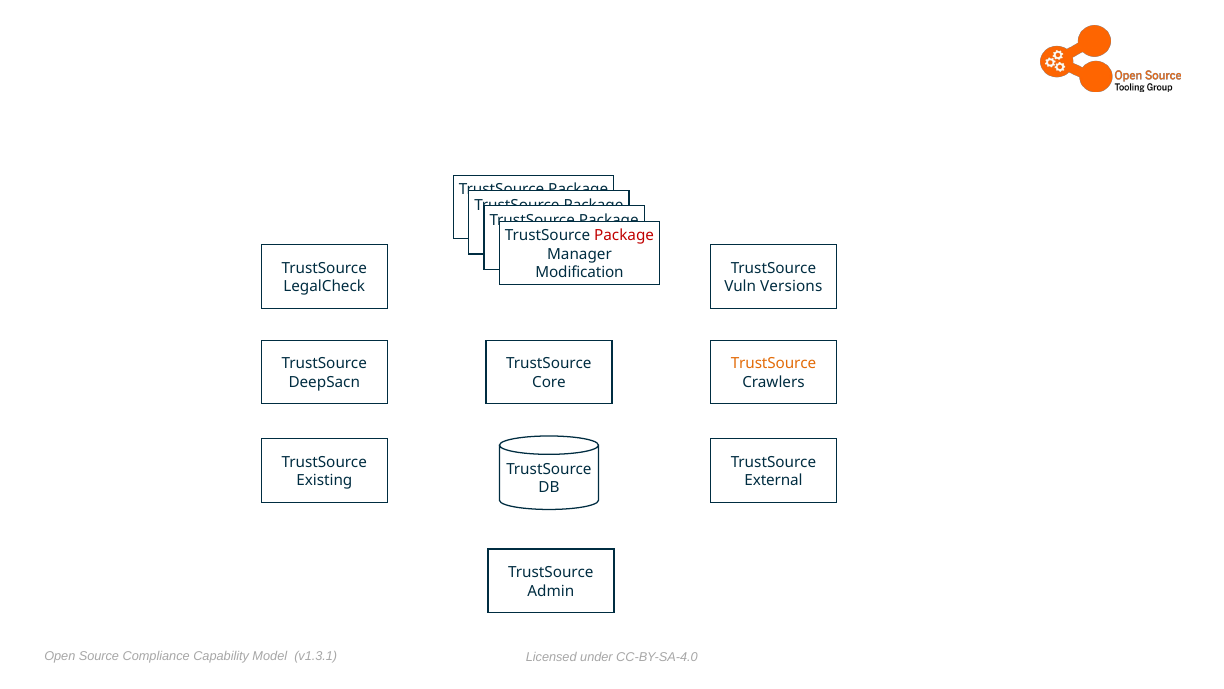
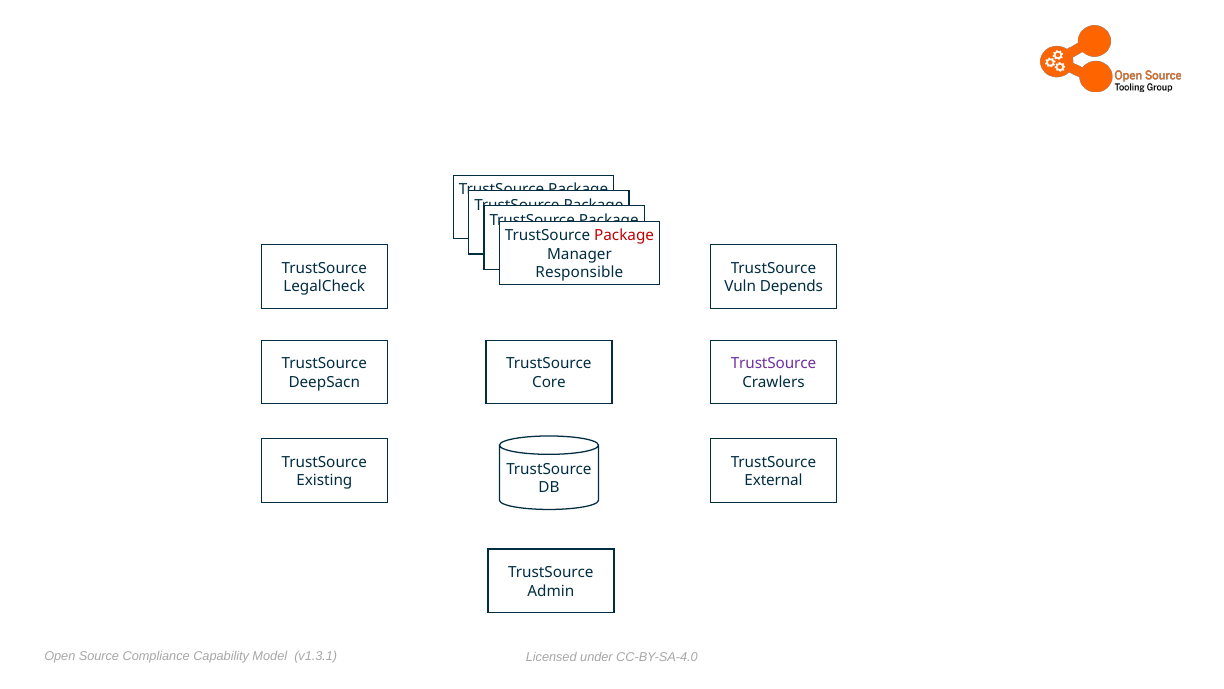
Modification: Modification -> Responsible (579, 272)
Versions: Versions -> Depends (791, 287)
TrustSource colour: orange -> purple (774, 364)
